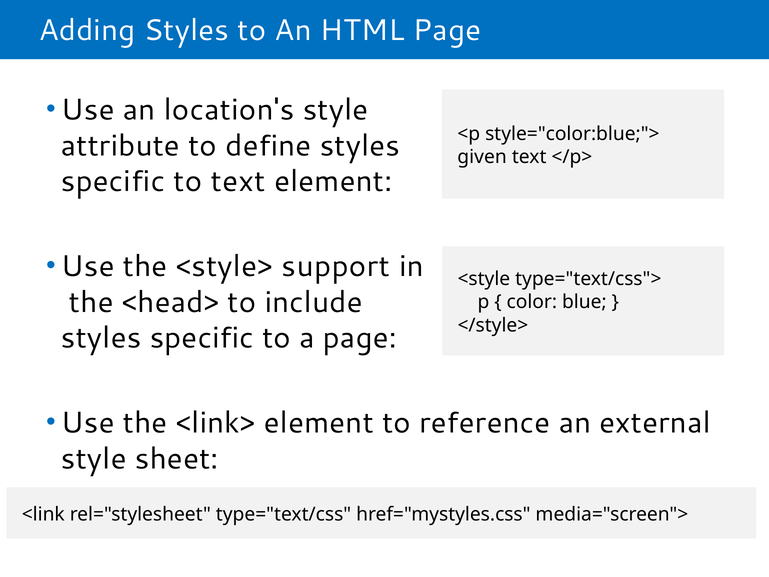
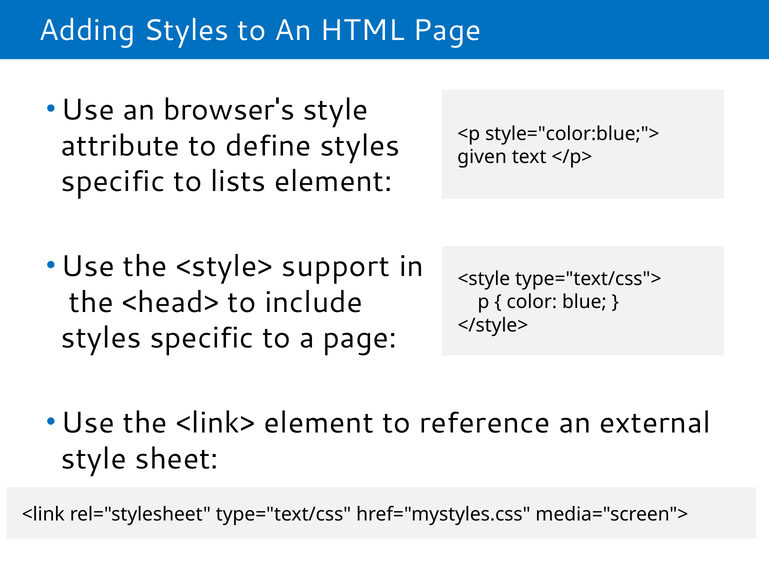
location's: location's -> browser's (229, 110)
to text: text -> lists (238, 182)
